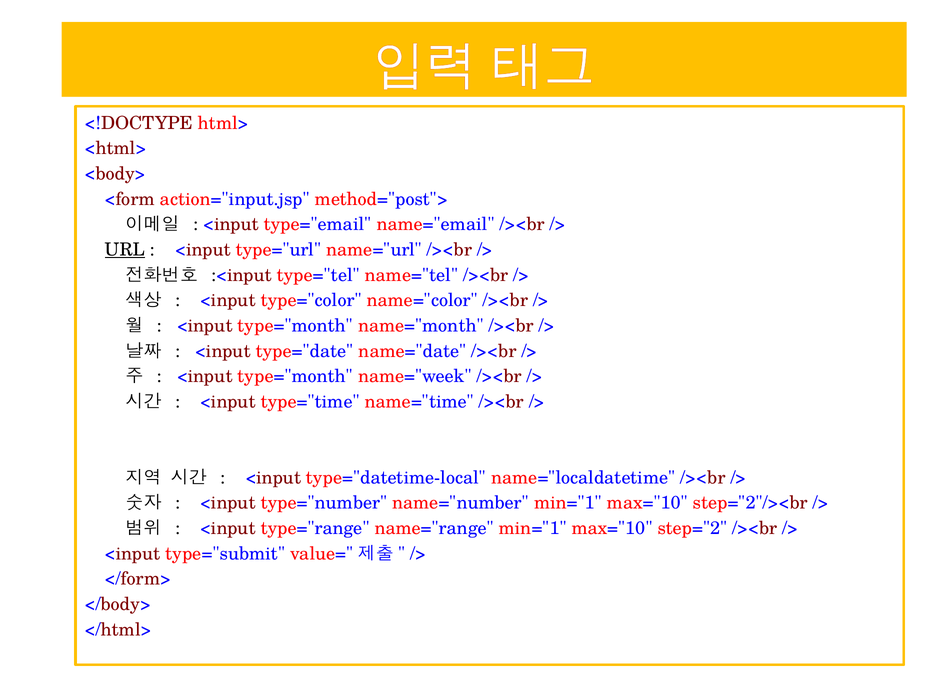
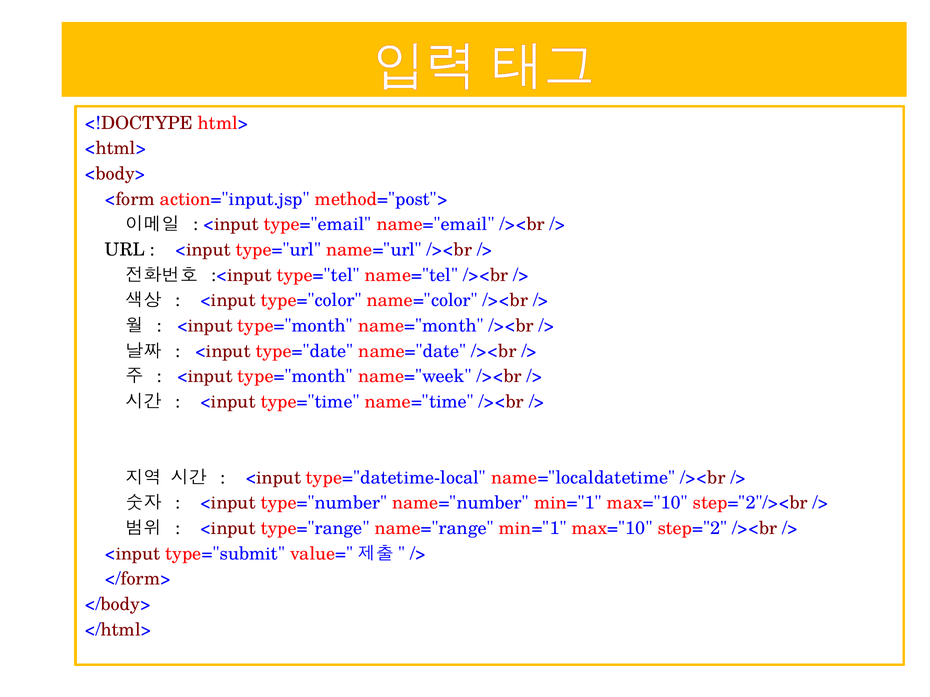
URL underline: present -> none (125, 250)
